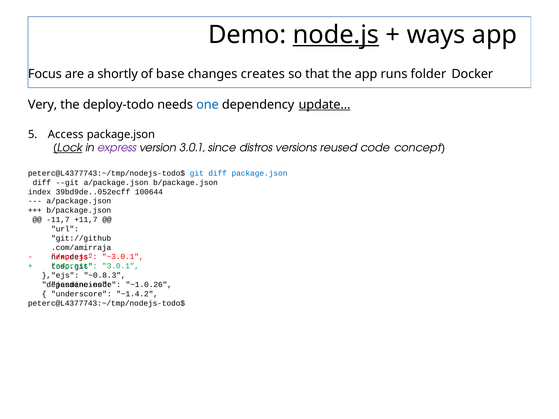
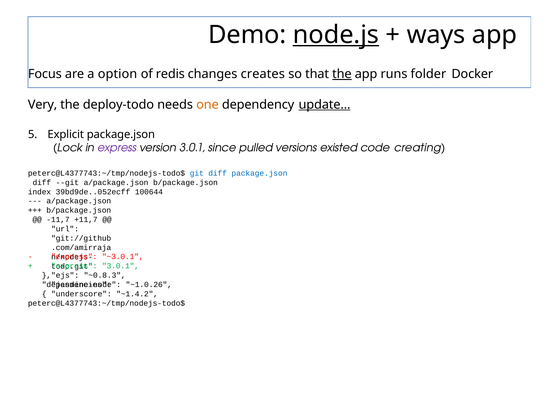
shortly: shortly -> option (118, 74)
base: base -> redis (170, 74)
the underline: none -> present (342, 74)
one colour: blue -> orange (207, 105)
Access: Access -> Explicit (66, 135)
Lock underline: present -> none (68, 148)
distros: distros -> pulled (256, 148)
reused: reused -> existed (339, 148)
concept: concept -> creating (420, 148)
